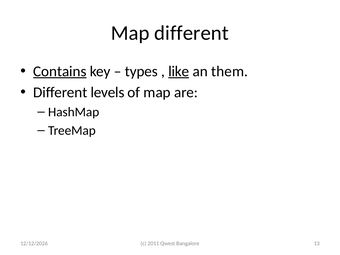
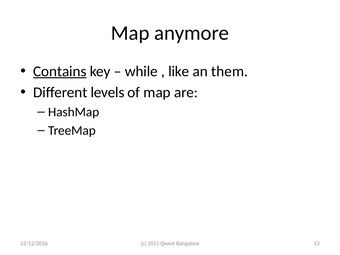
Map different: different -> anymore (192, 33)
types: types -> while (141, 71)
like underline: present -> none (179, 71)
